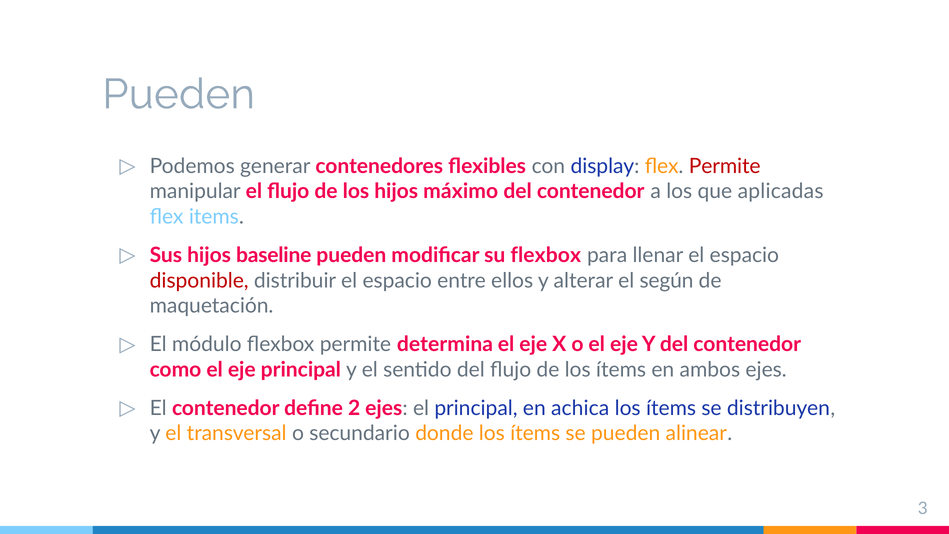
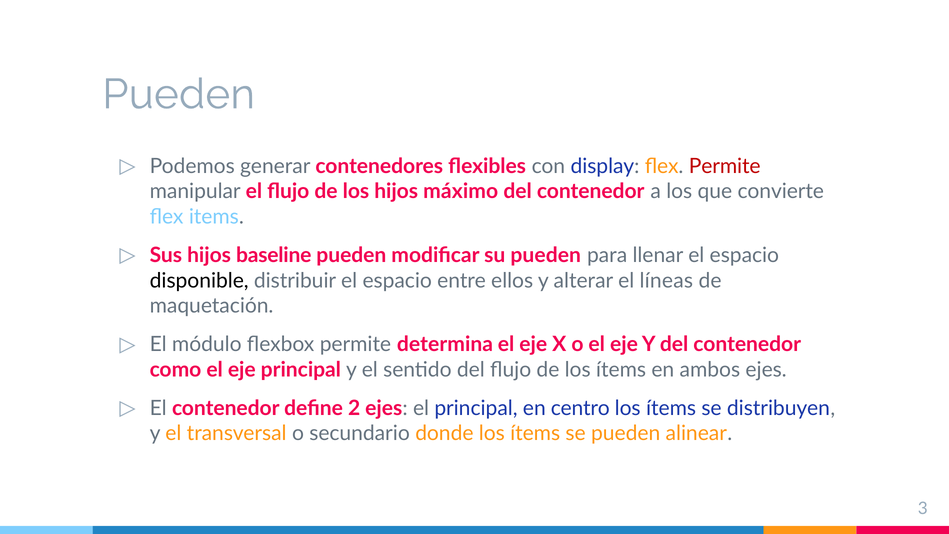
aplicadas: aplicadas -> convierte (781, 191)
su flexbox: flexbox -> pueden (546, 255)
disponible colour: red -> black (199, 281)
según: según -> líneas (666, 281)
achica: achica -> centro (580, 408)
